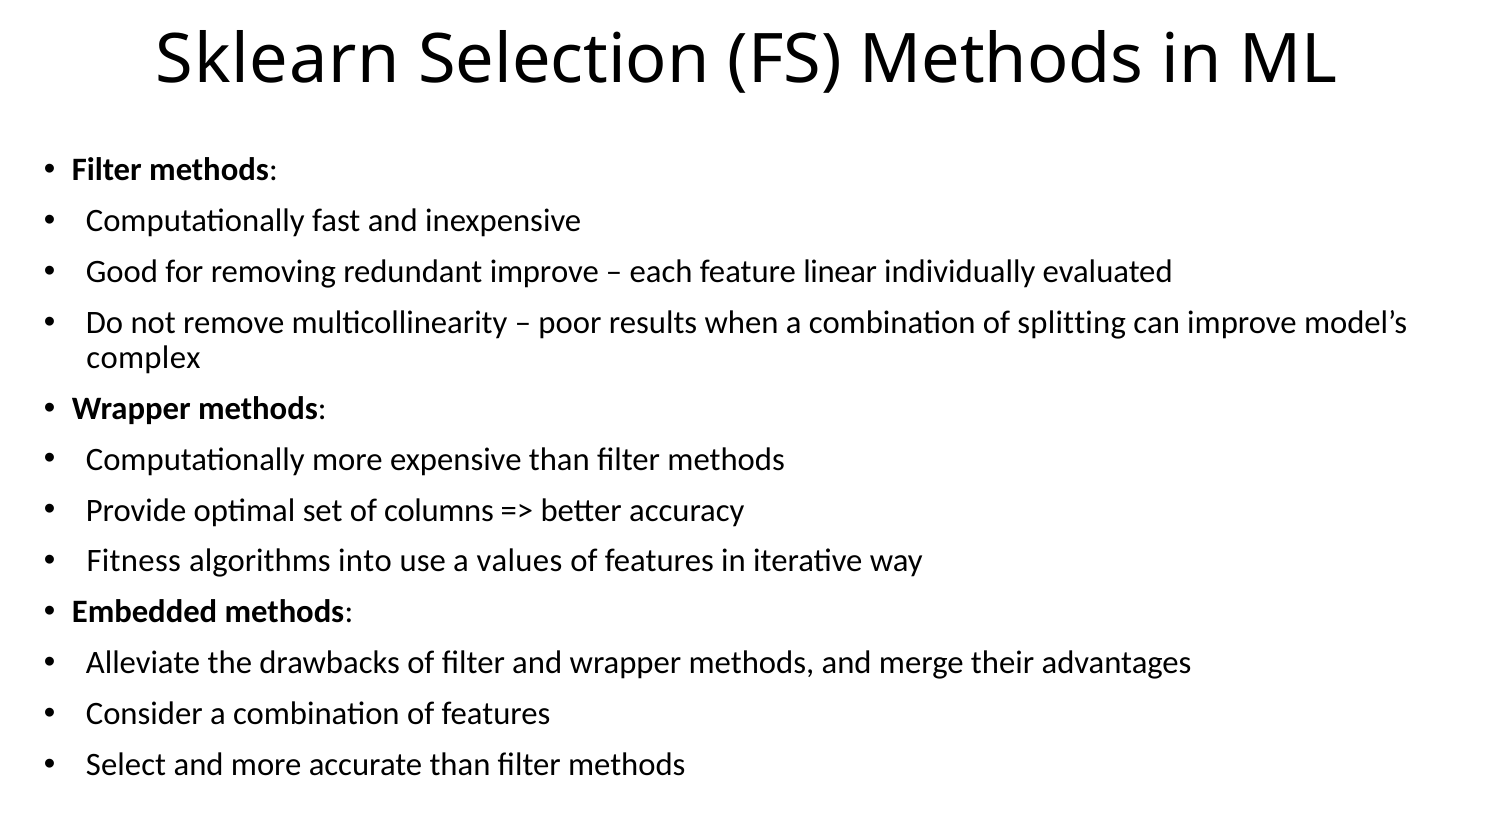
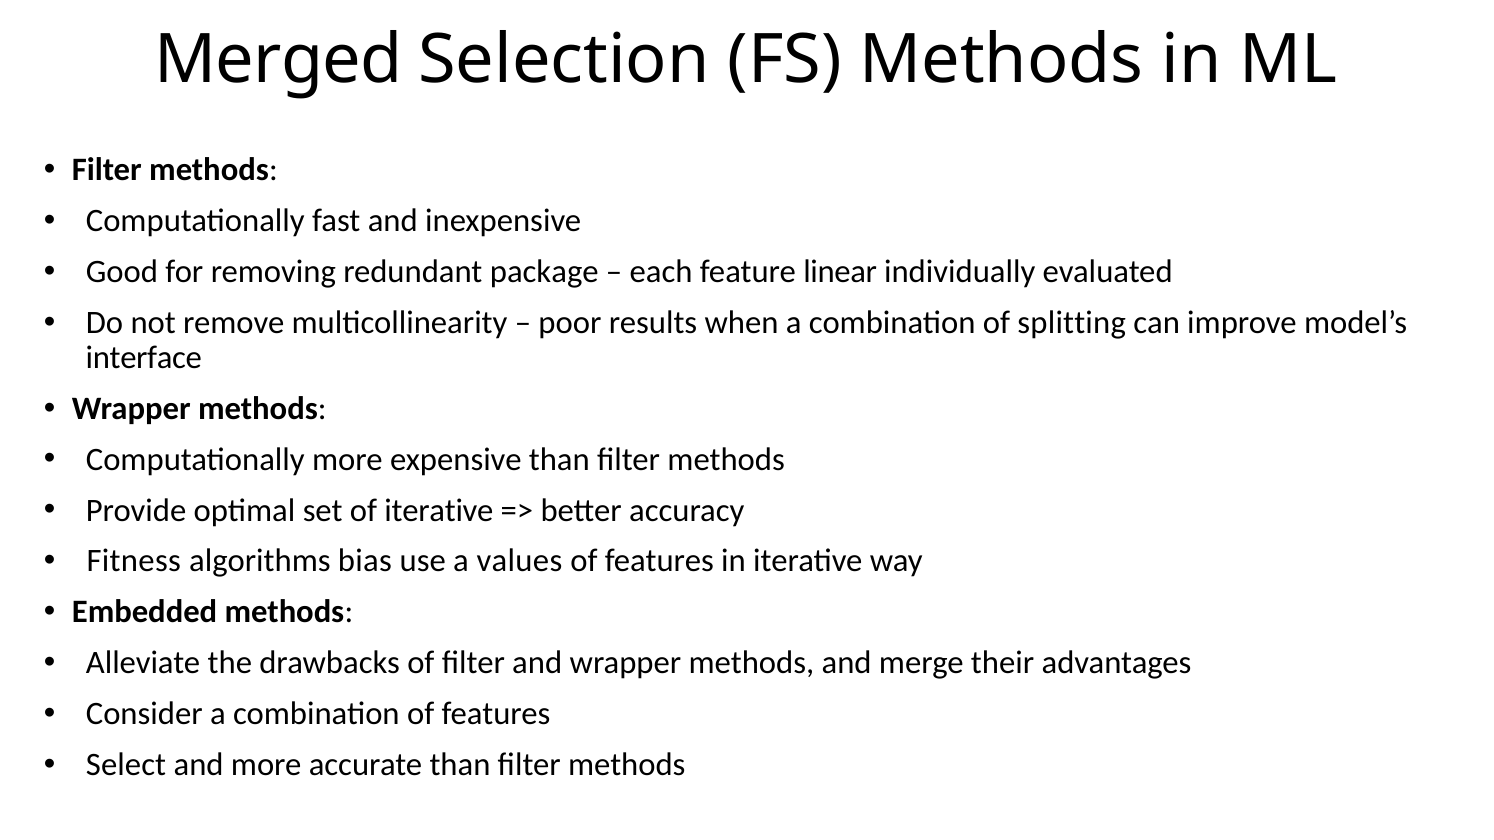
Sklearn: Sklearn -> Merged (278, 60)
redundant improve: improve -> package (544, 272)
complex: complex -> interface (144, 358)
of columns: columns -> iterative (439, 511)
into: into -> bias (365, 561)
